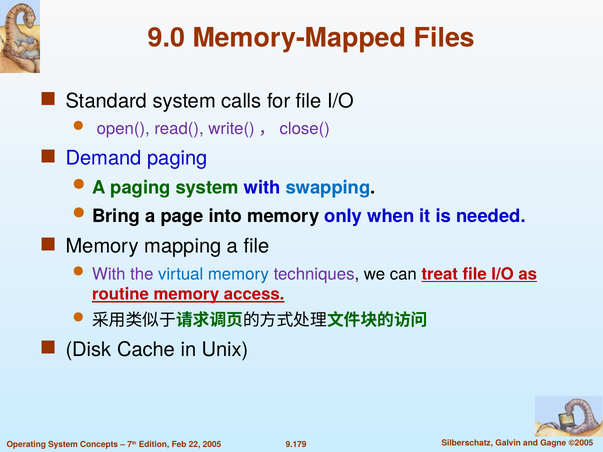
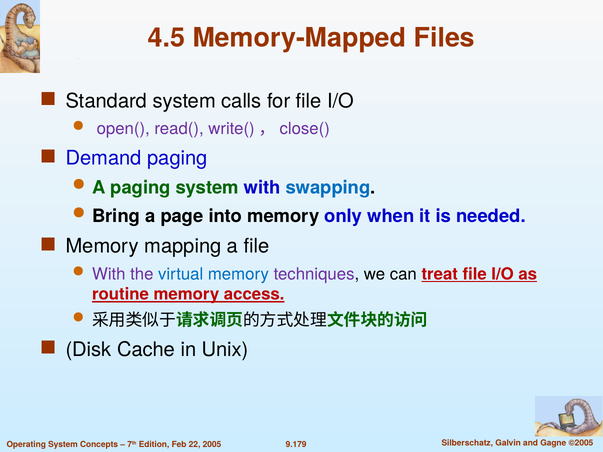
9.0: 9.0 -> 4.5 (167, 38)
